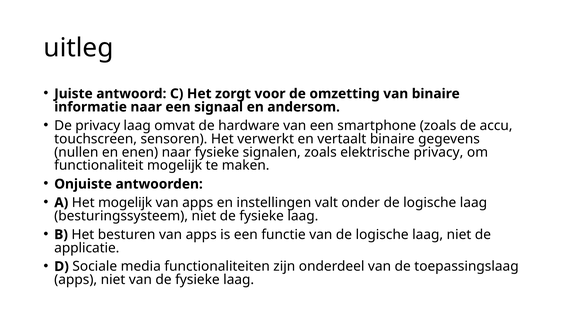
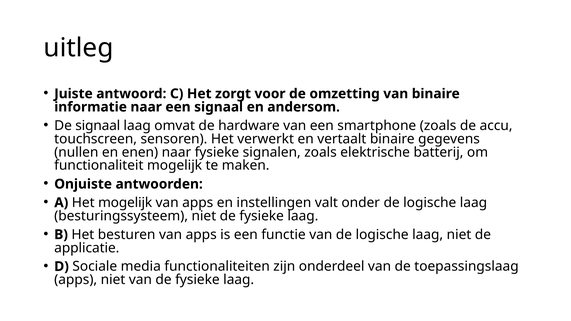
De privacy: privacy -> signaal (98, 126)
elektrische privacy: privacy -> batterij (438, 152)
